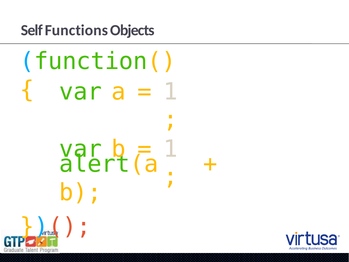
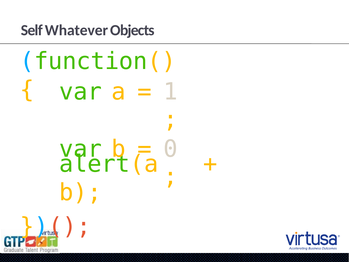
Functions: Functions -> Whatever (76, 30)
1: 1 -> 0 (171, 149)
